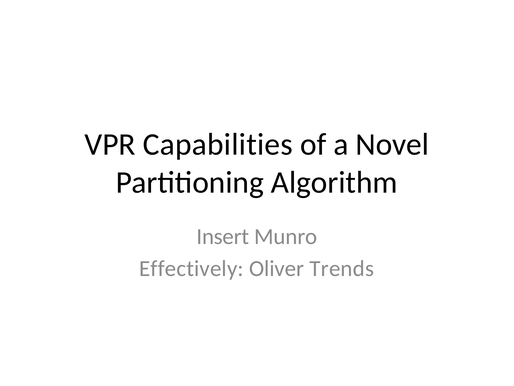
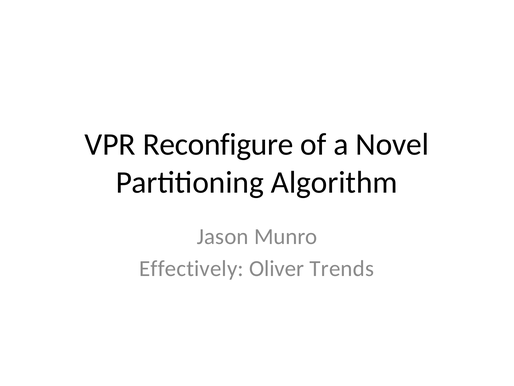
Capabilities: Capabilities -> Reconfigure (218, 144)
Insert: Insert -> Jason (223, 236)
